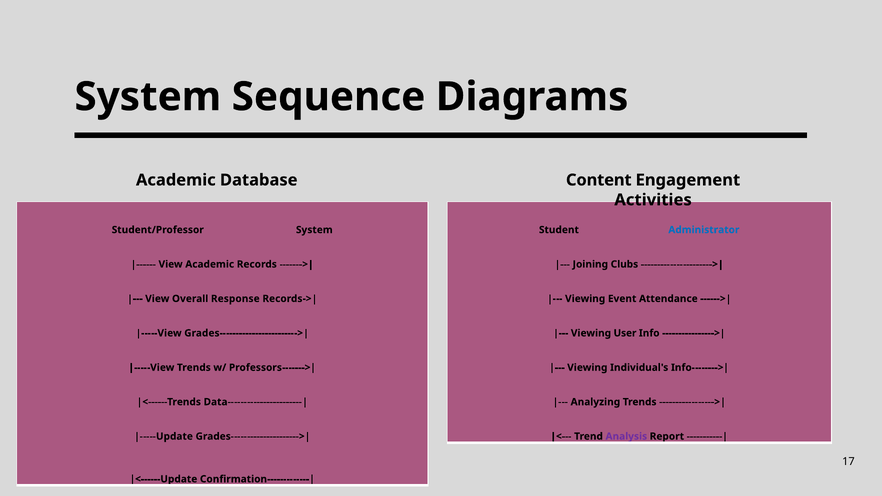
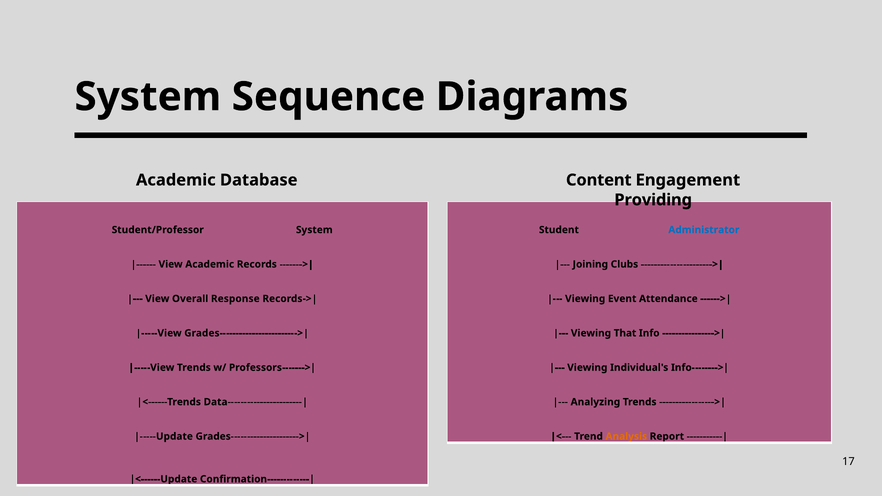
Activities: Activities -> Providing (653, 200)
User: User -> That (625, 333)
Analysis colour: purple -> orange (626, 436)
